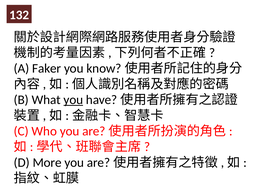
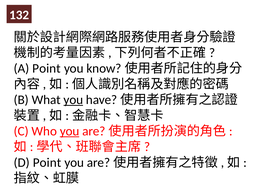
A Faker: Faker -> Point (47, 68)
you underline: none -> present (70, 131)
D More: More -> Point (47, 162)
